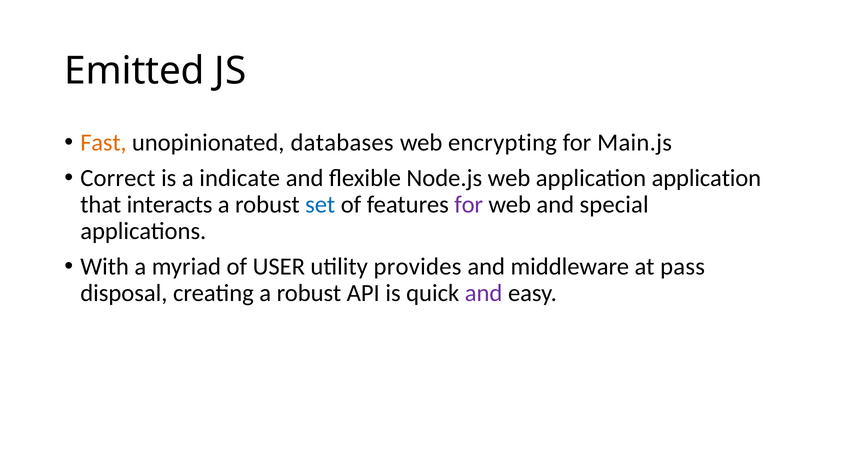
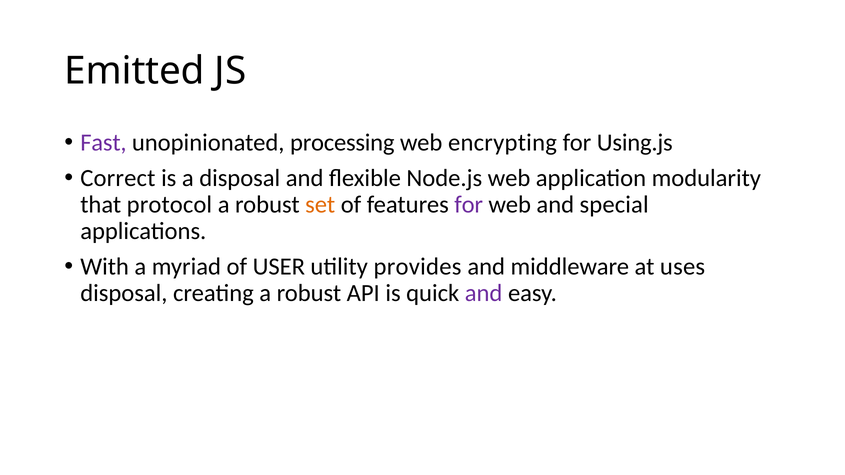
Fast colour: orange -> purple (103, 143)
databases: databases -> processing (342, 143)
Main.js: Main.js -> Using.js (635, 143)
a indicate: indicate -> disposal (240, 178)
application application: application -> modularity (706, 178)
interacts: interacts -> protocol (169, 205)
set colour: blue -> orange (320, 205)
pass: pass -> uses (683, 267)
